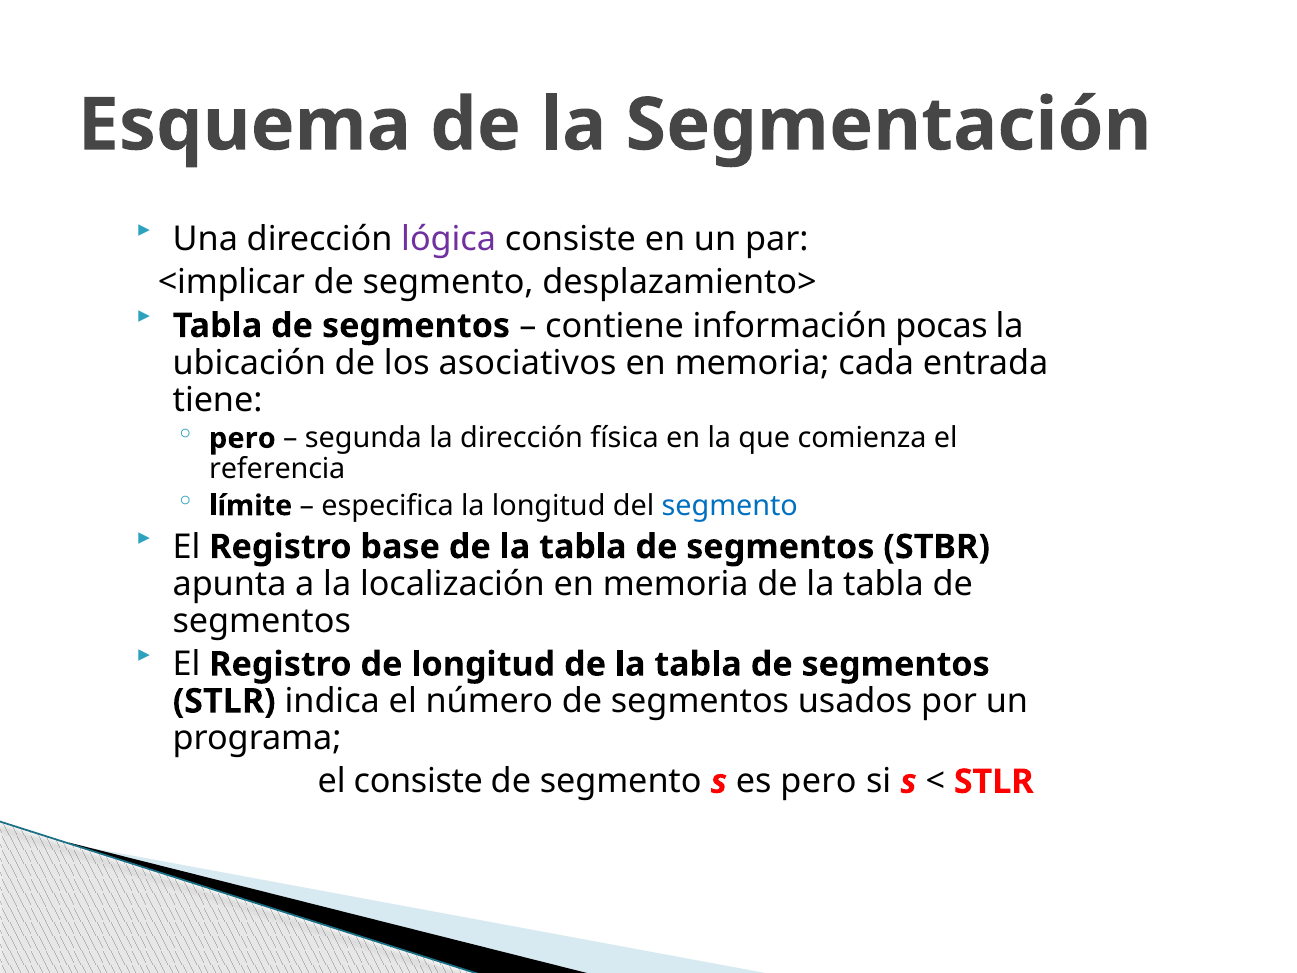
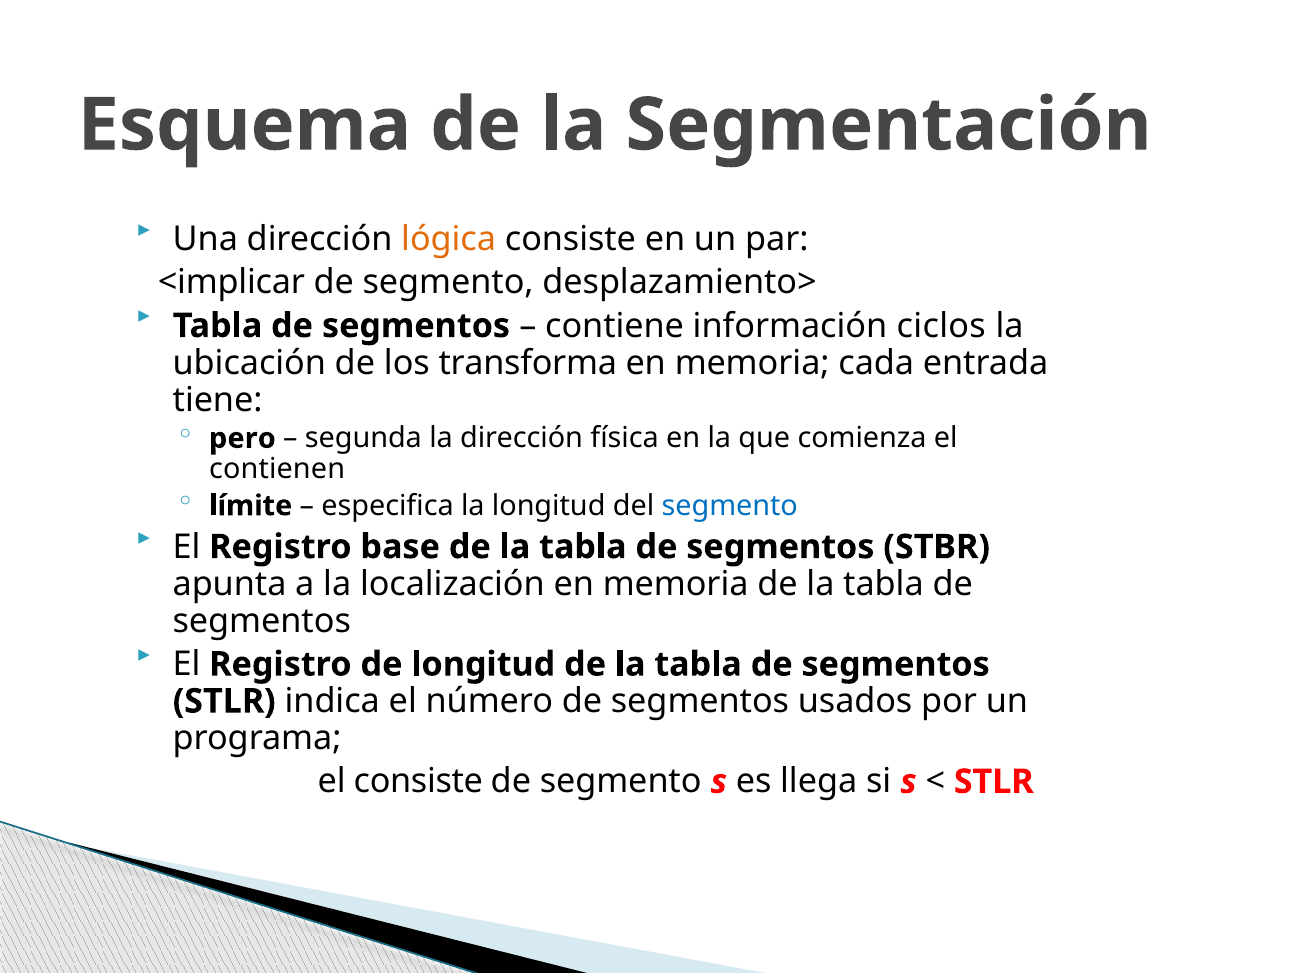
lógica colour: purple -> orange (449, 239)
pocas: pocas -> ciclos (941, 326)
asociativos: asociativos -> transforma (528, 363)
referencia: referencia -> contienen (277, 469)
es pero: pero -> llega (819, 781)
